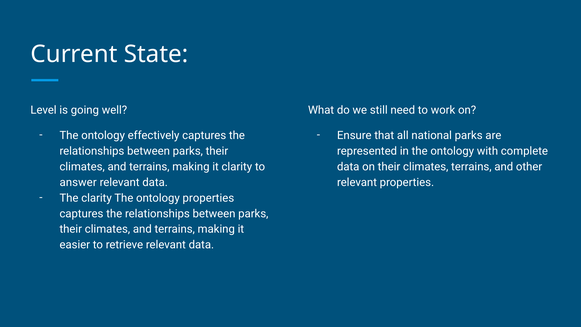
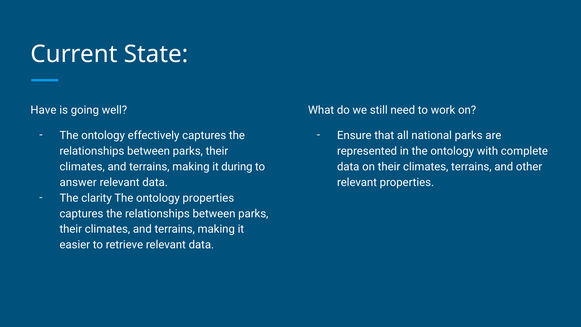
Level: Level -> Have (43, 110)
it clarity: clarity -> during (237, 167)
